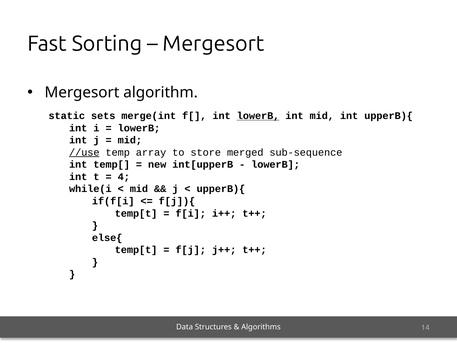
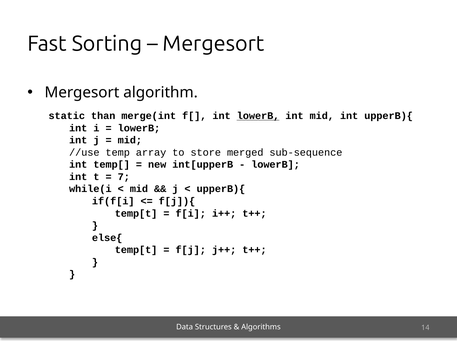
sets: sets -> than (103, 116)
//use underline: present -> none (84, 152)
4: 4 -> 7 (124, 177)
